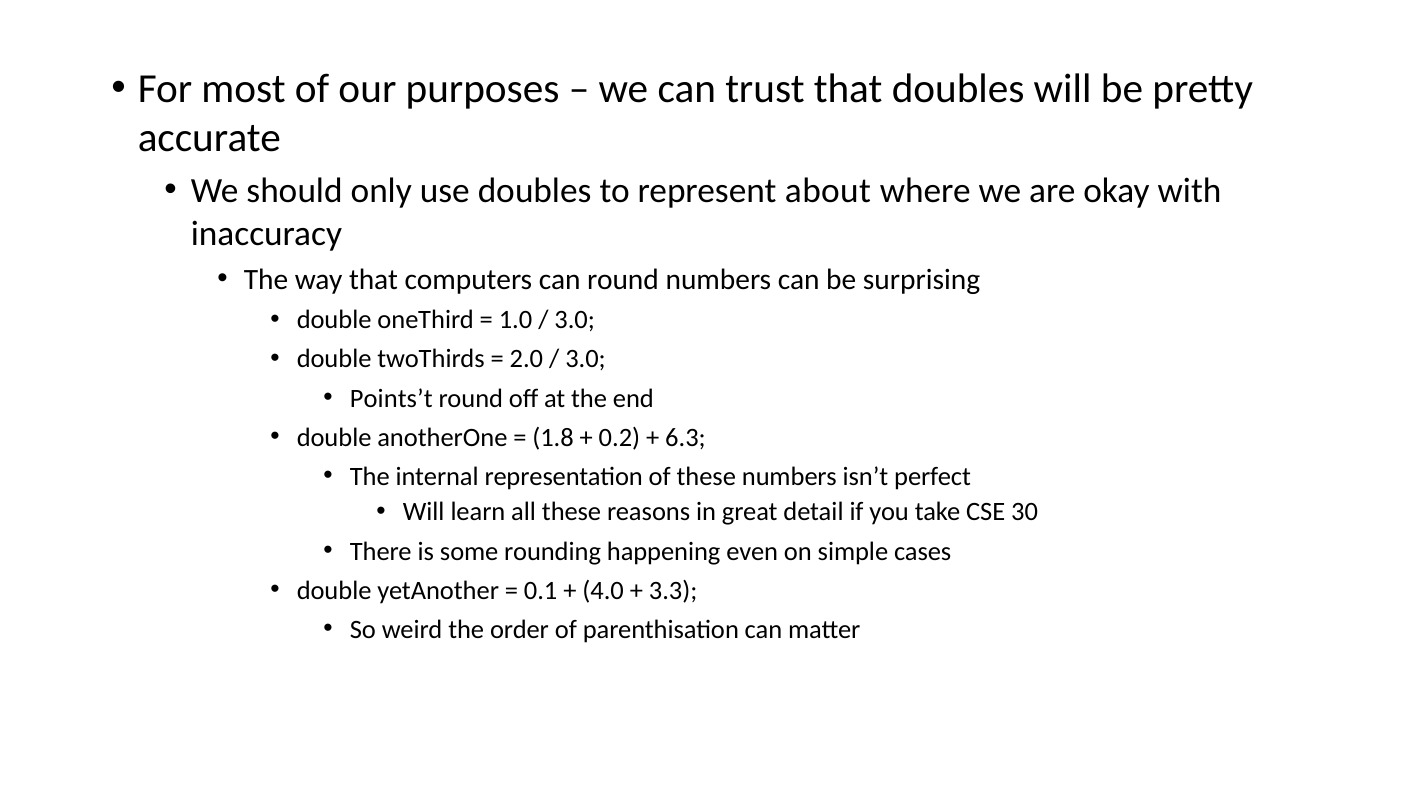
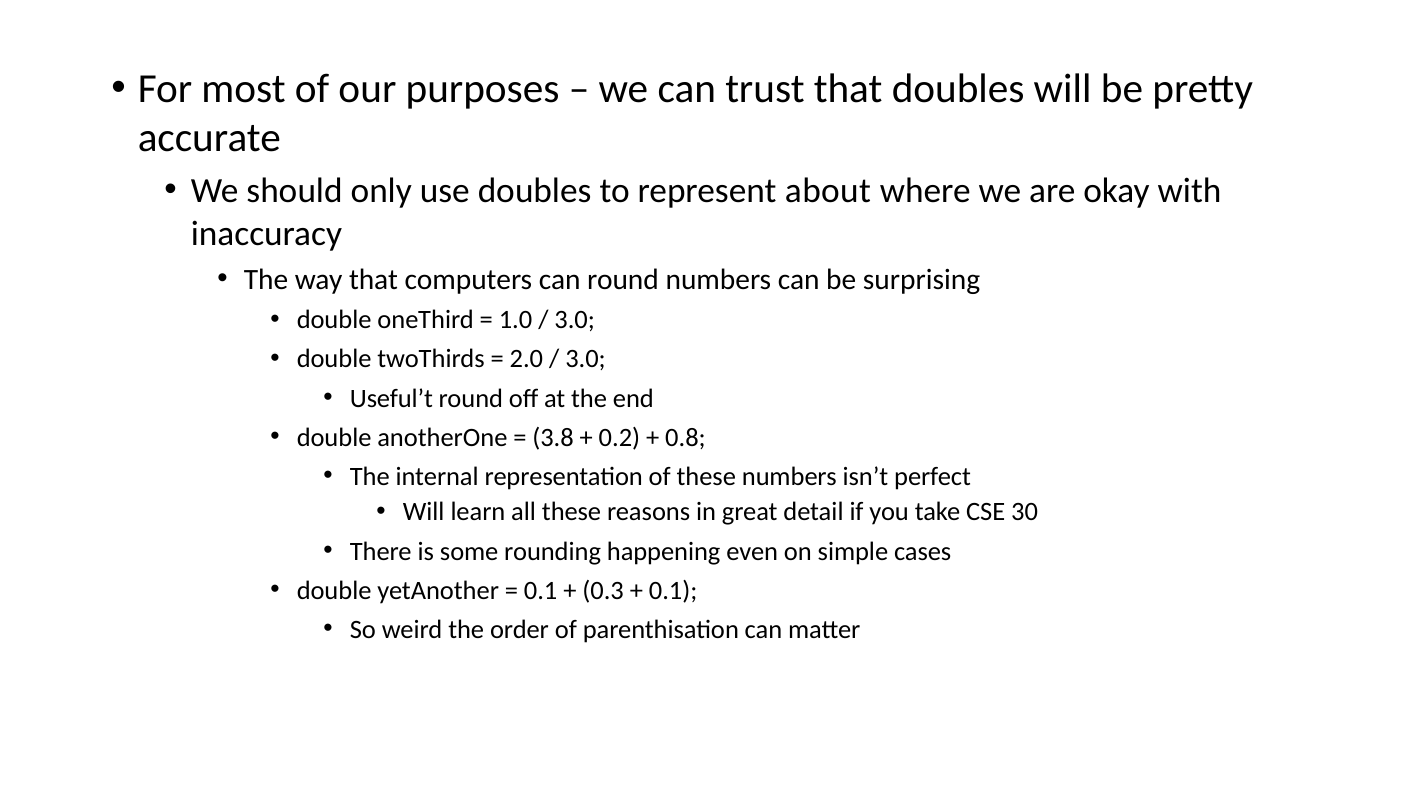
Points’t: Points’t -> Useful’t (391, 398)
1.8: 1.8 -> 3.8 (553, 438)
6.3: 6.3 -> 0.8 (685, 438)
4.0: 4.0 -> 0.3 (603, 591)
3.3: 3.3 -> 0.1 (673, 591)
